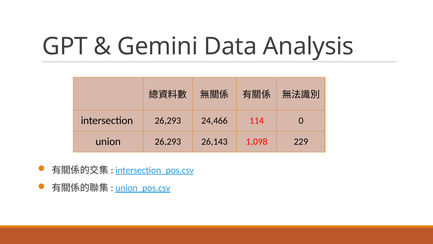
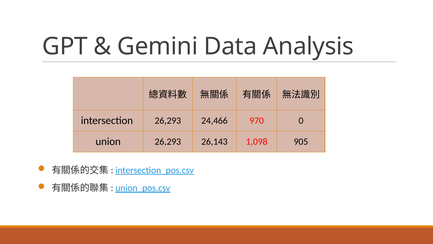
114: 114 -> 970 (257, 121)
229: 229 -> 905 (301, 141)
